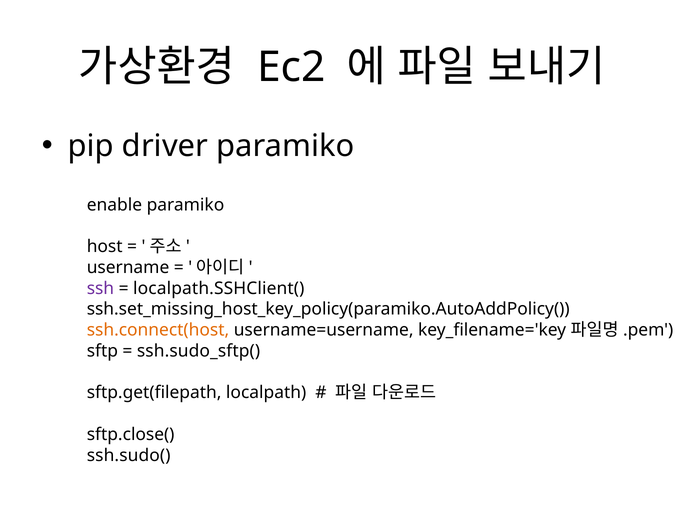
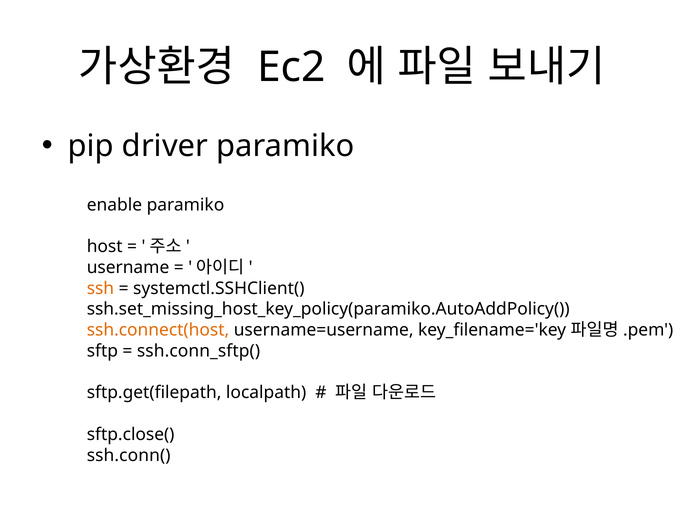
ssh colour: purple -> orange (100, 288)
localpath.SSHClient(: localpath.SSHClient( -> systemctl.SSHClient( (219, 288)
ssh.sudo_sftp(: ssh.sudo_sftp( -> ssh.conn_sftp( (199, 351)
ssh.sudo(: ssh.sudo( -> ssh.conn( (129, 455)
